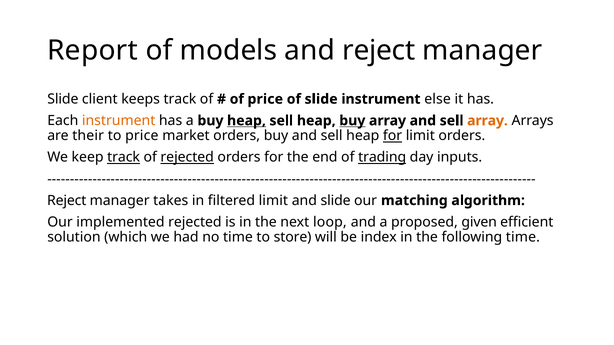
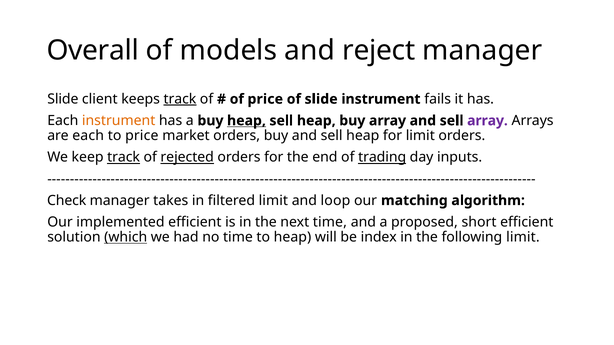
Report: Report -> Overall (93, 51)
track underline: none -> present (180, 99)
else: else -> fails (438, 99)
buy underline: present -> none (352, 121)
array colour: orange -> purple (487, 121)
are their: their -> each (88, 136)
for underline: present -> none (393, 136)
Reject: Reject -> Check (67, 201)
and slide: slide -> loop (335, 201)
implemented rejected: rejected -> efficient (195, 222)
next loop: loop -> time (330, 222)
given: given -> short (479, 222)
which underline: none -> present (126, 237)
to store: store -> heap (292, 237)
following time: time -> limit (523, 237)
